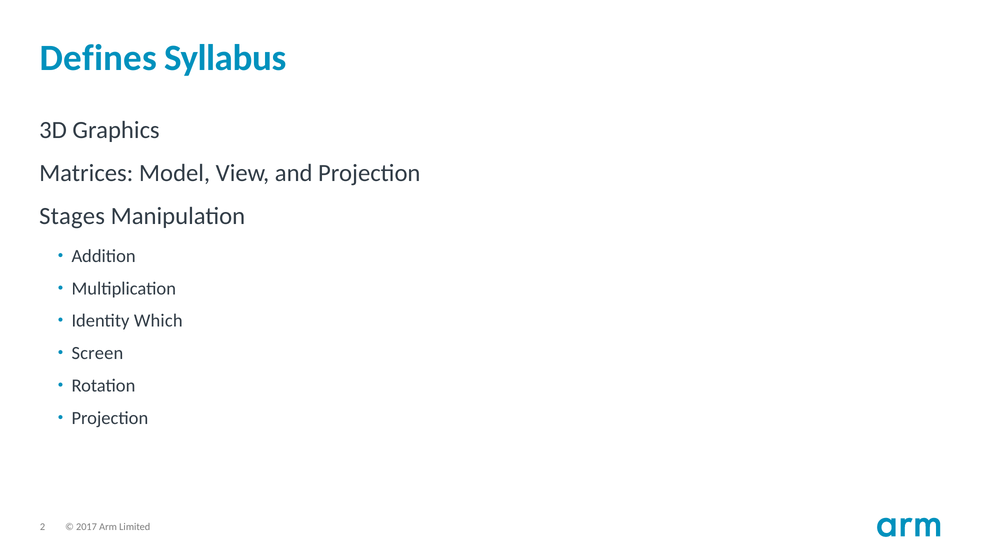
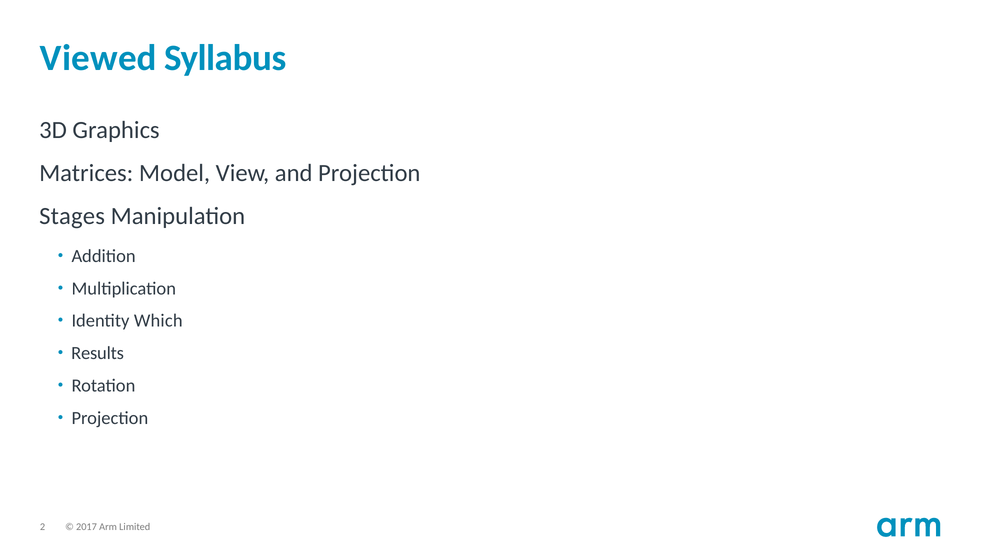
Defines: Defines -> Viewed (98, 58)
Screen: Screen -> Results (98, 353)
